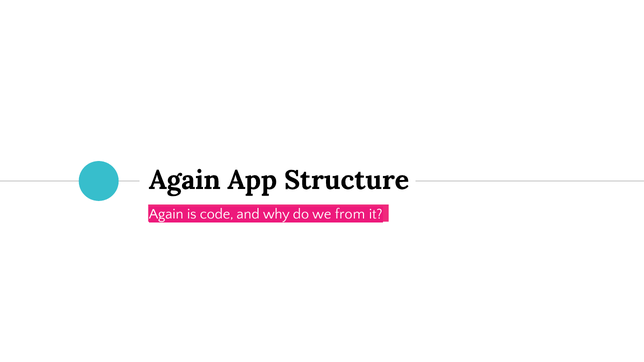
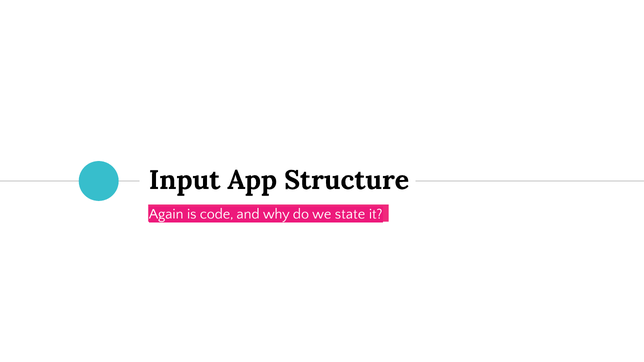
Again: Again -> Input (185, 180)
from: from -> state (350, 214)
